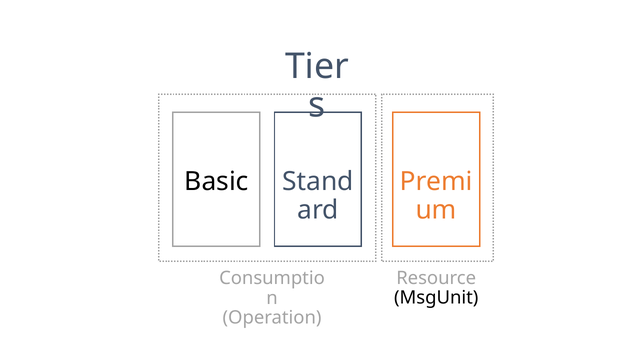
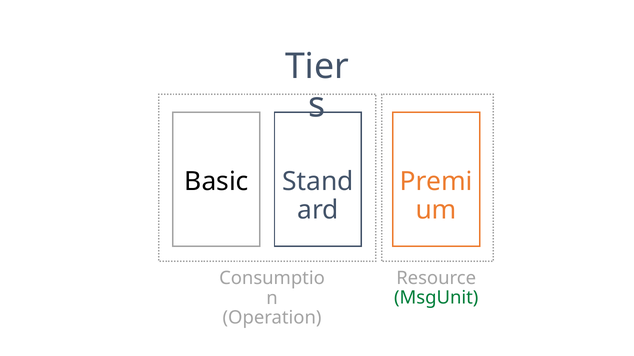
MsgUnit colour: black -> green (436, 298)
